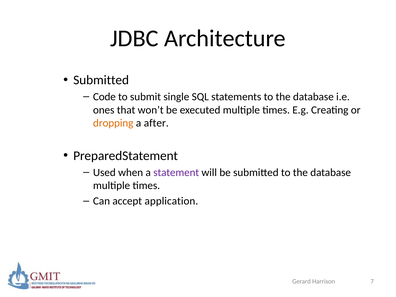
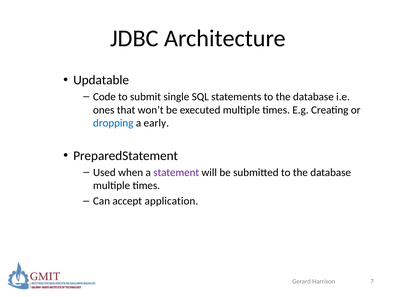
Submitted: Submitted -> Updatable (101, 80)
dropping colour: orange -> blue (113, 123)
after: after -> early (156, 123)
